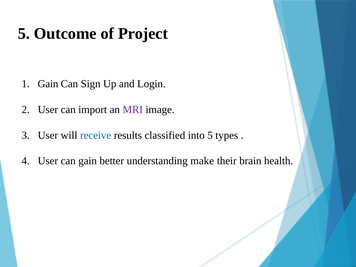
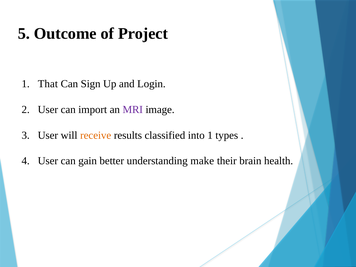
Gain: Gain -> That (48, 84)
receive colour: blue -> orange (96, 135)
into 5: 5 -> 1 (210, 135)
